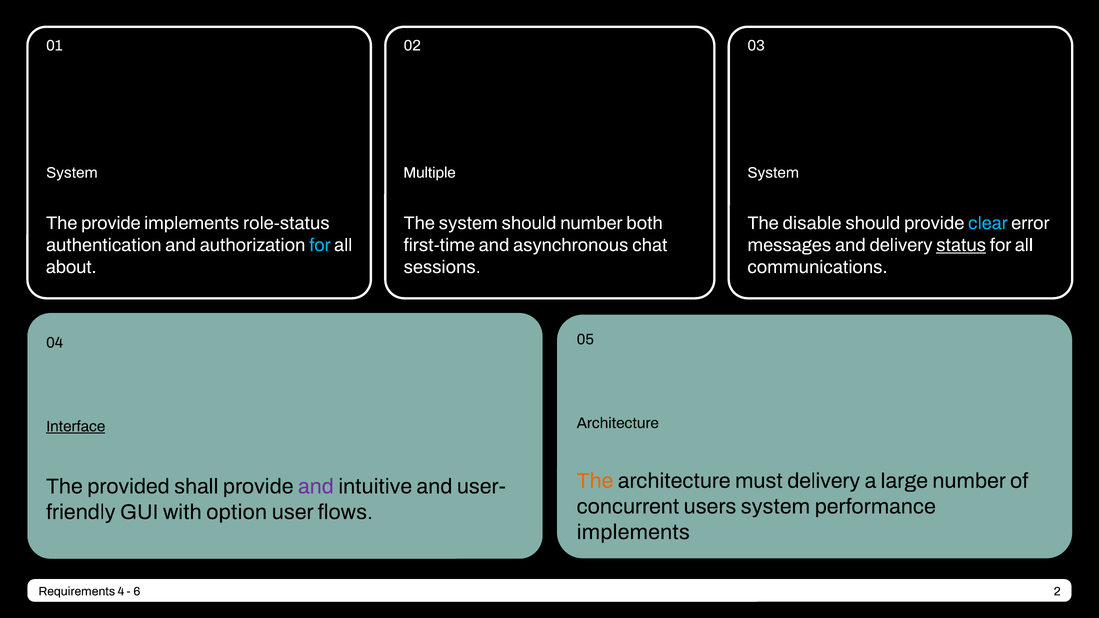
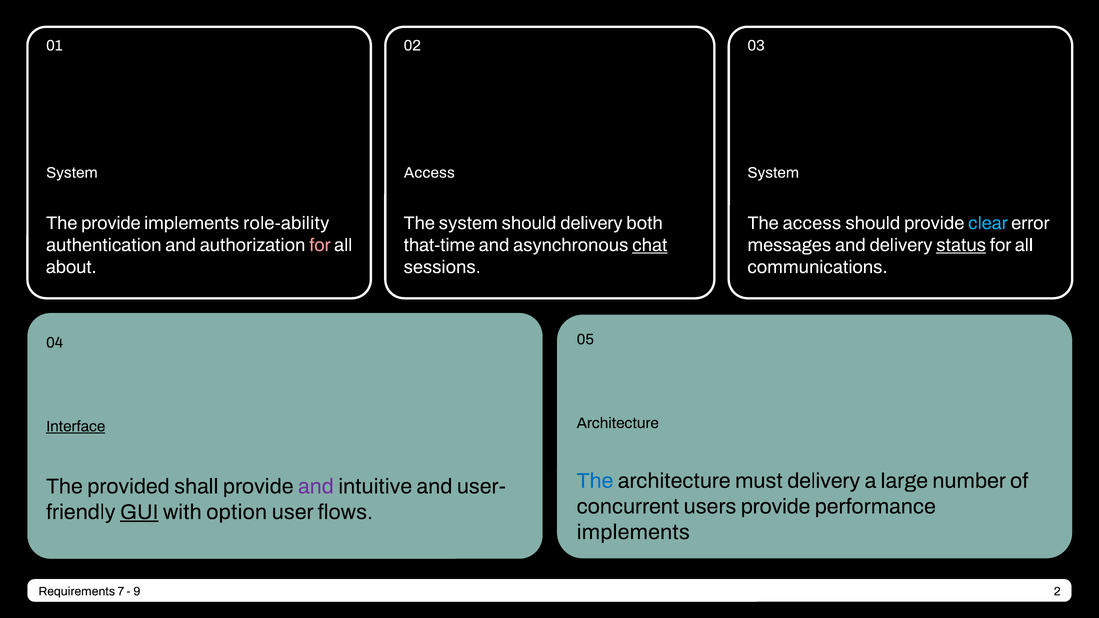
Multiple: Multiple -> Access (429, 173)
role-status: role-status -> role-ability (286, 223)
should number: number -> delivery (591, 223)
The disable: disable -> access (812, 223)
for colour: light blue -> pink (320, 245)
first-time: first-time -> that-time (439, 245)
chat underline: none -> present (650, 245)
The colour: orange -> blue (595, 481)
users system: system -> provide (776, 507)
GUI underline: none -> present (139, 512)
4: 4 -> 7 (121, 592)
6: 6 -> 9 (137, 592)
